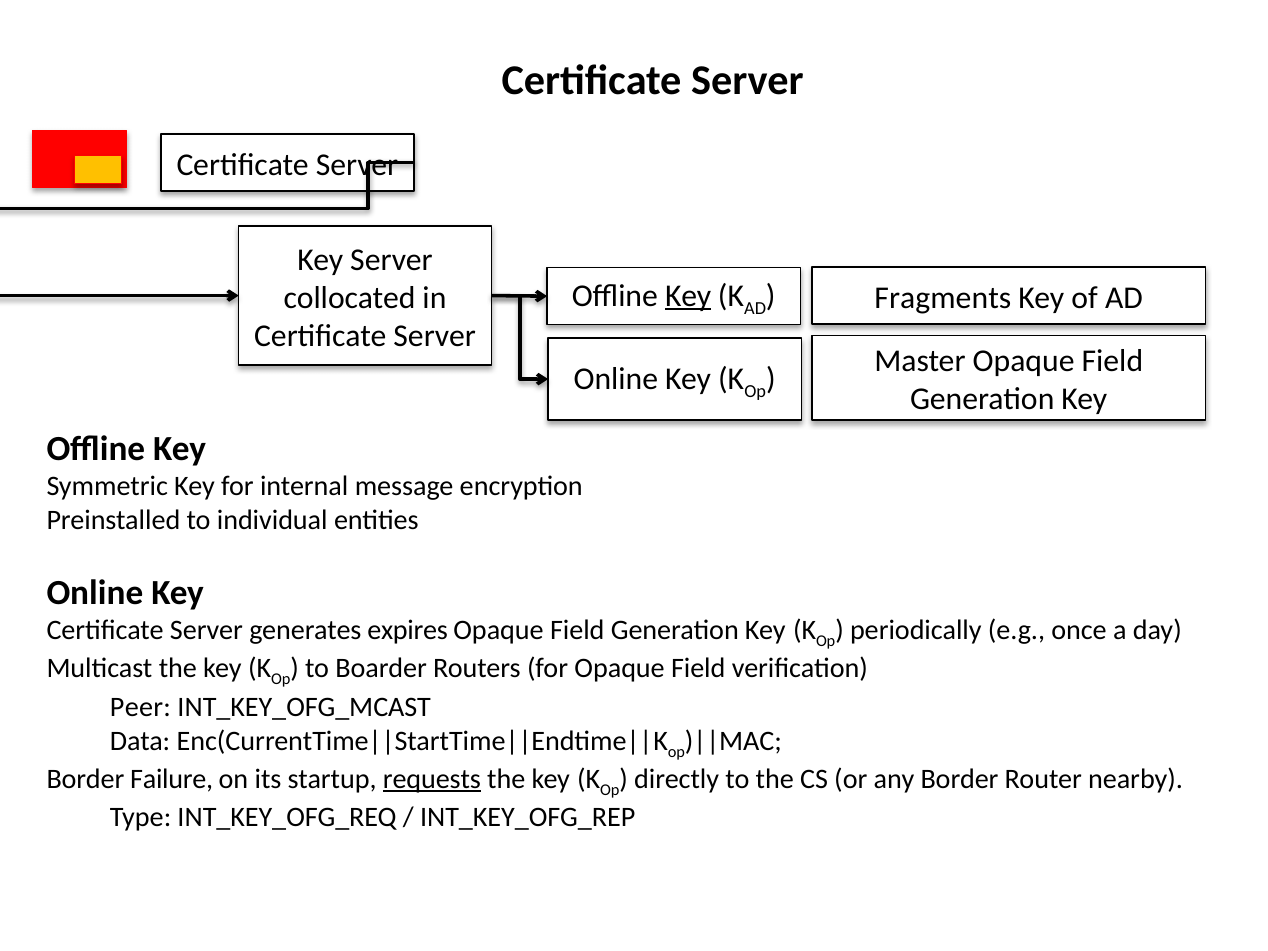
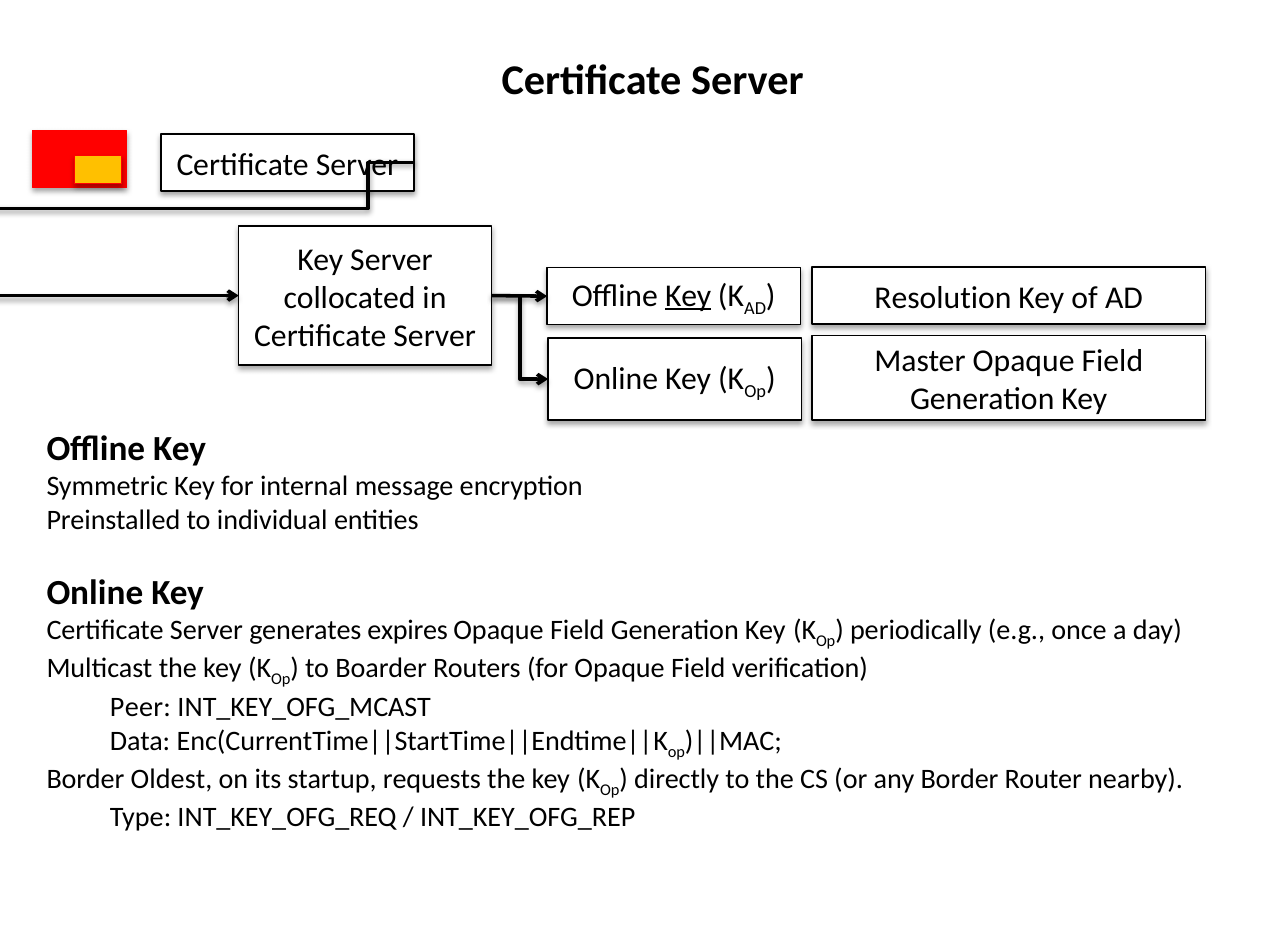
Fragments: Fragments -> Resolution (943, 298)
Failure: Failure -> Oldest (172, 779)
requests underline: present -> none (432, 779)
